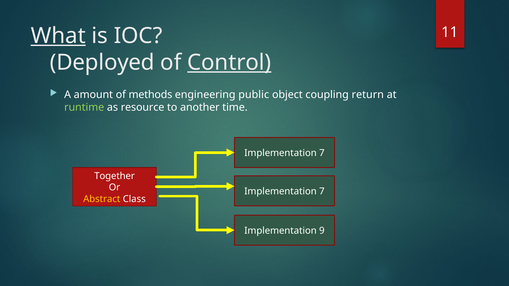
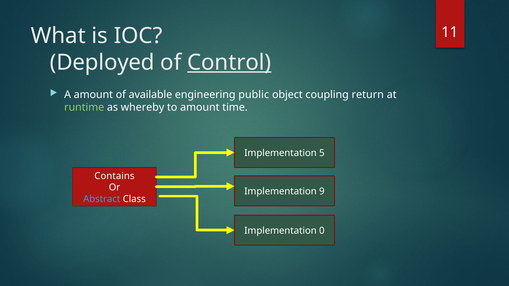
What underline: present -> none (58, 36)
methods: methods -> available (150, 95)
resource: resource -> whereby (143, 107)
to another: another -> amount (200, 107)
7: 7 -> 5 (322, 153)
Together: Together -> Contains (114, 176)
7: 7 -> 9 (322, 192)
Abstract colour: yellow -> light blue (102, 199)
9: 9 -> 0 (322, 231)
